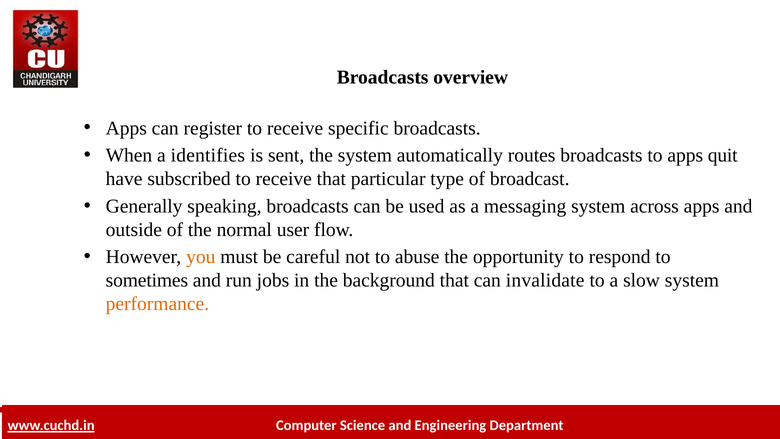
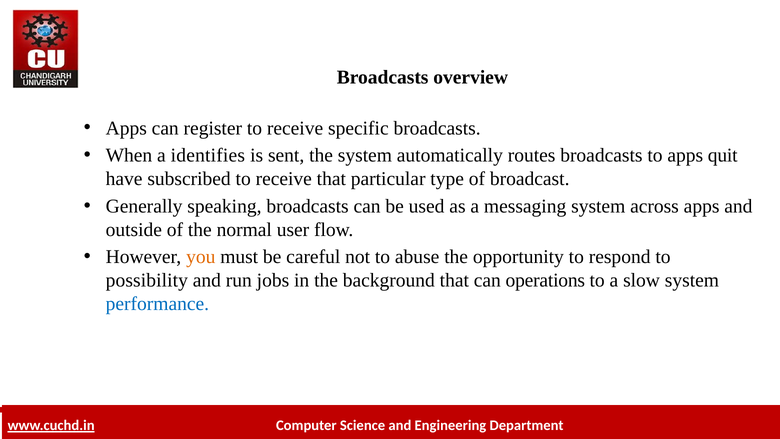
sometimes: sometimes -> possibility (147, 280)
invalidate: invalidate -> operations (545, 280)
performance colour: orange -> blue (157, 304)
